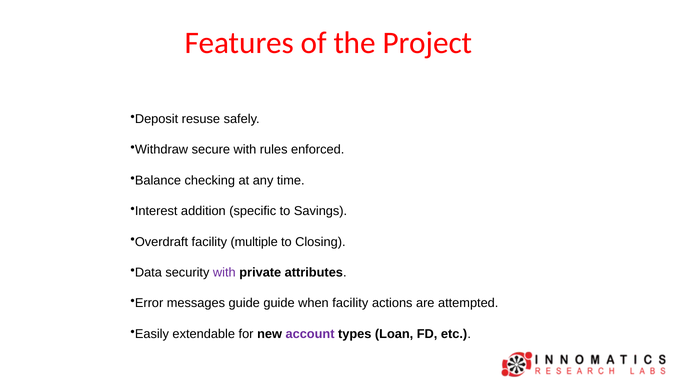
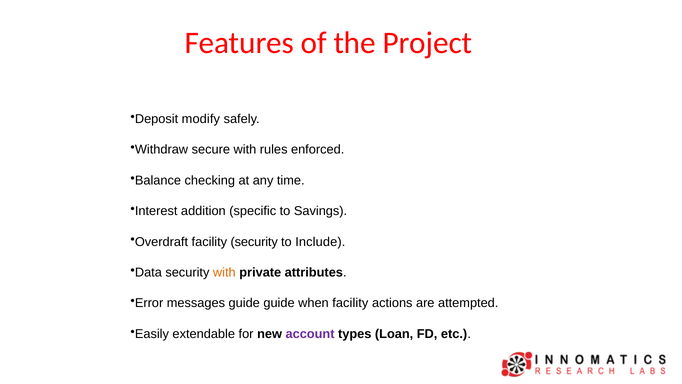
resuse: resuse -> modify (201, 119)
facility multiple: multiple -> security (254, 242)
Closing: Closing -> Include (320, 242)
with colour: purple -> orange (224, 272)
